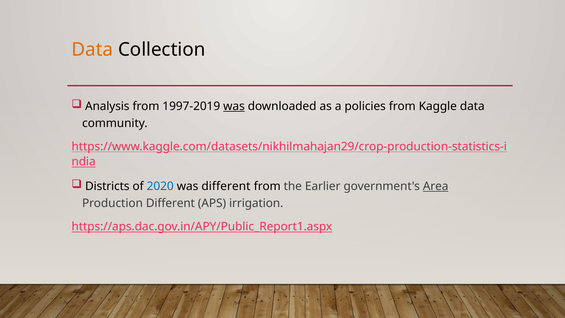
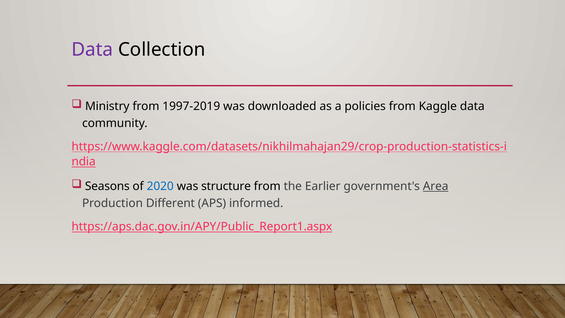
Data colour: orange -> purple (92, 49)
Analysis: Analysis -> Ministry (107, 106)
was underline: present -> none (234, 106)
Districts: Districts -> Seasons (107, 186)
was different: different -> structure (226, 186)
irrigation: irrigation -> informed (256, 203)
